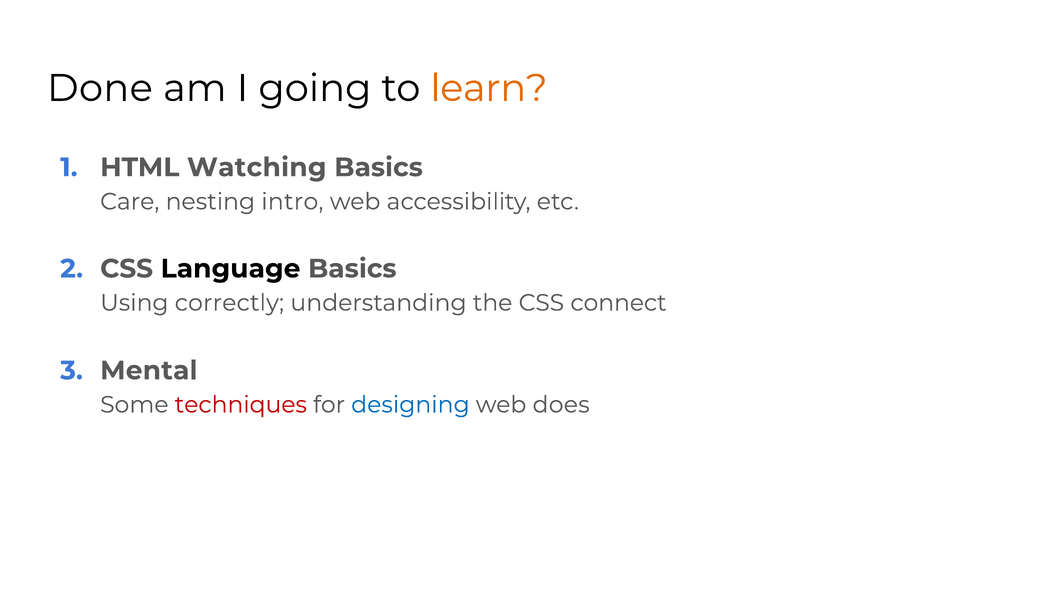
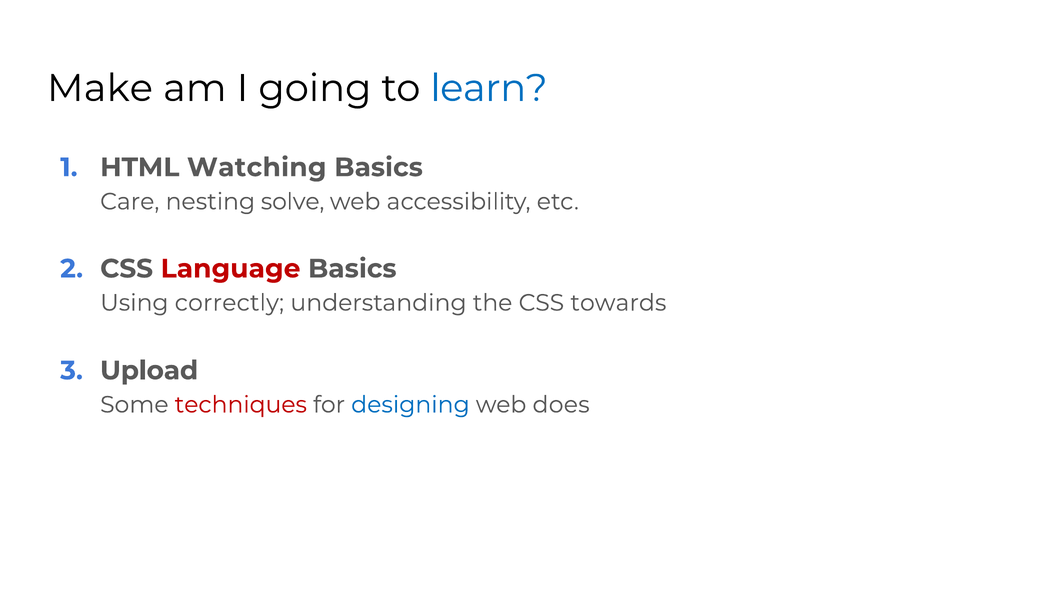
Done: Done -> Make (100, 88)
learn colour: orange -> blue (489, 88)
intro: intro -> solve (293, 201)
Language colour: black -> red (231, 268)
connect: connect -> towards (618, 303)
Mental: Mental -> Upload (149, 370)
